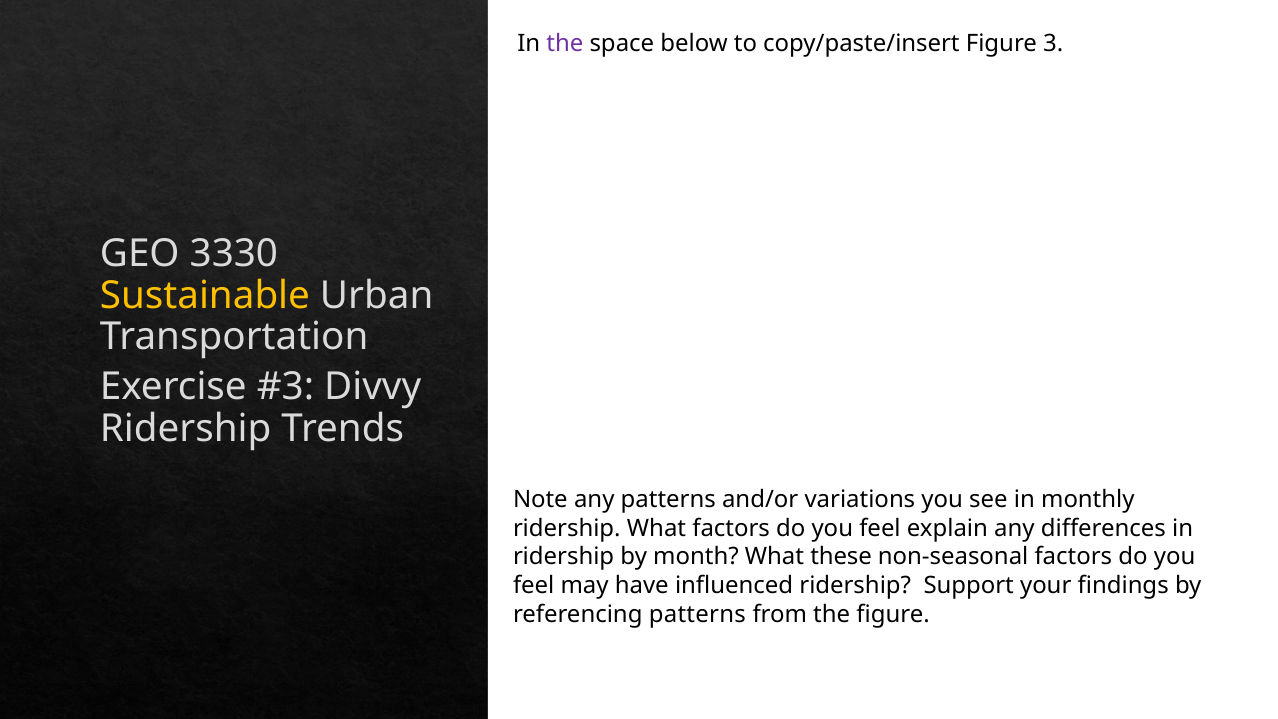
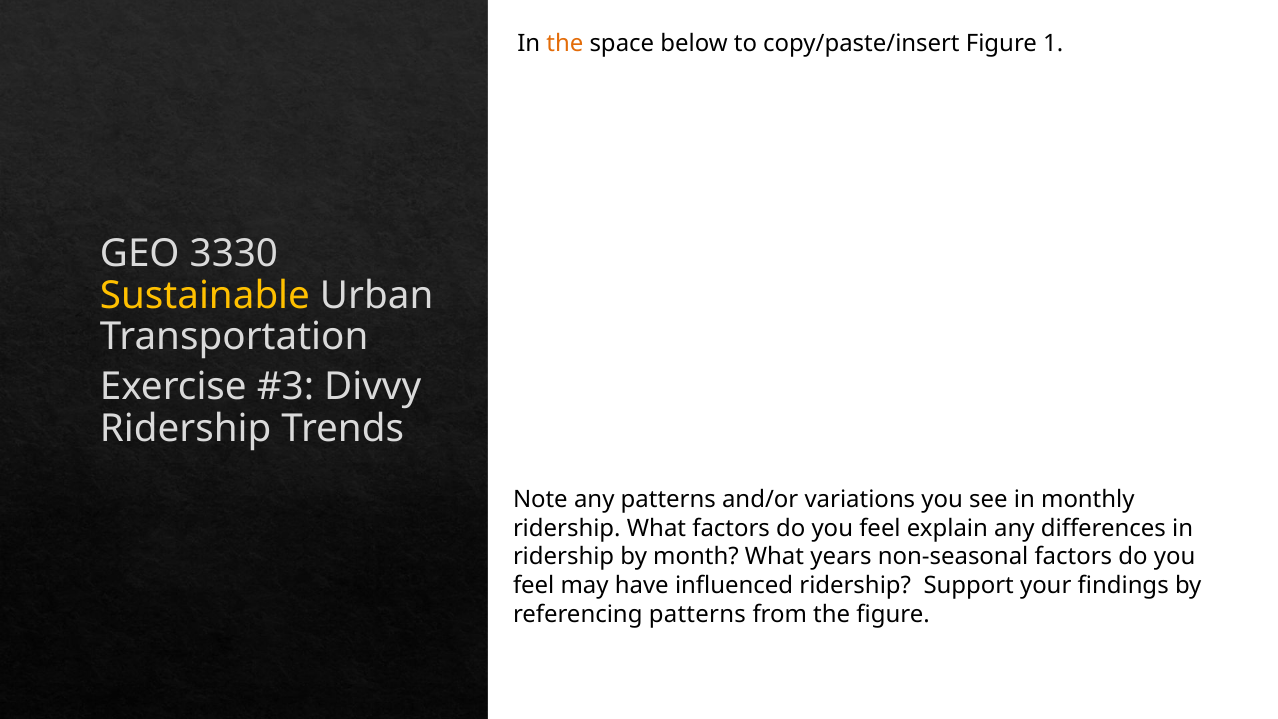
the colour: purple -> orange (565, 43)
3: 3 -> 1 (1053, 43)
these: these -> years (841, 557)
